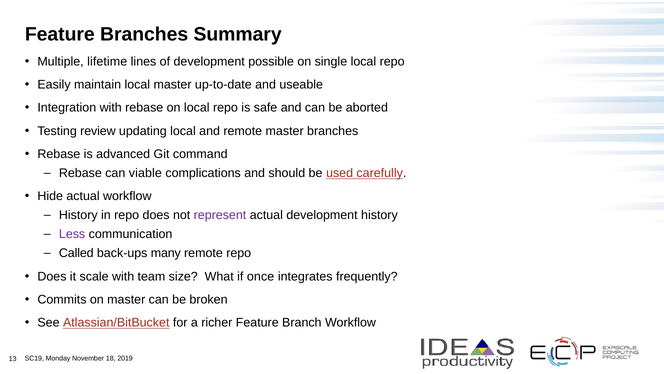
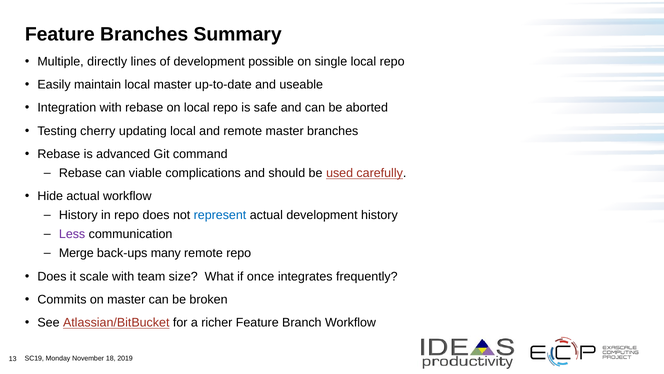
lifetime: lifetime -> directly (107, 61)
review: review -> cherry (98, 131)
represent colour: purple -> blue (220, 215)
Called: Called -> Merge (76, 253)
